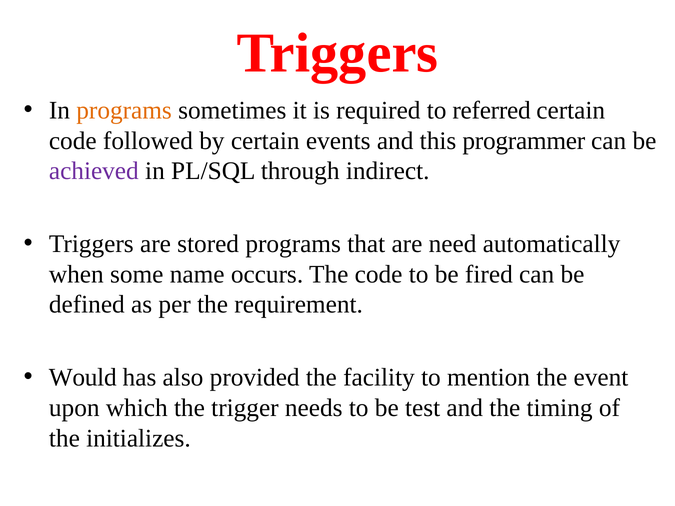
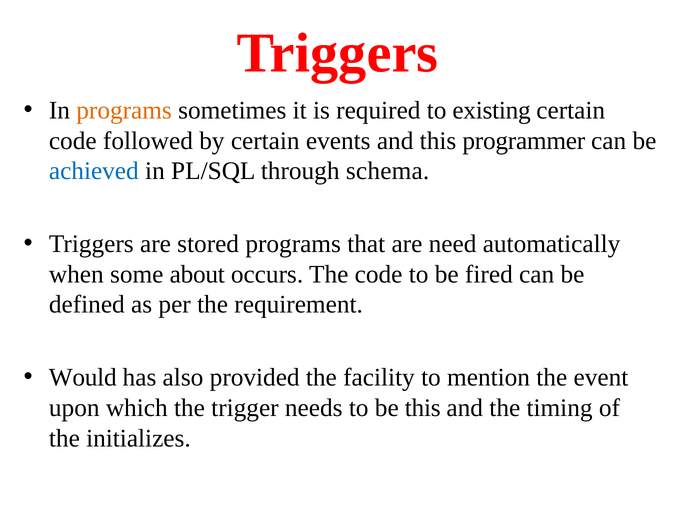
referred: referred -> existing (492, 110)
achieved colour: purple -> blue (94, 171)
indirect: indirect -> schema (388, 171)
name: name -> about (197, 274)
be test: test -> this (423, 408)
